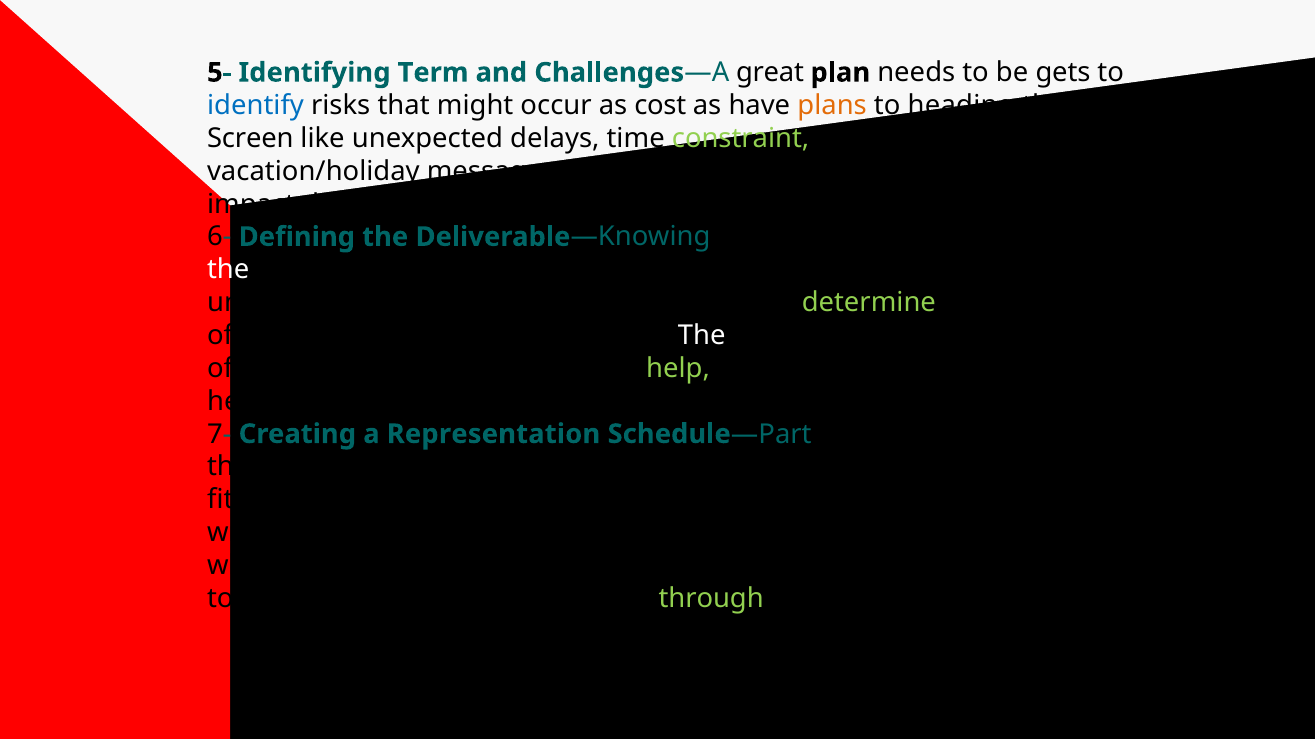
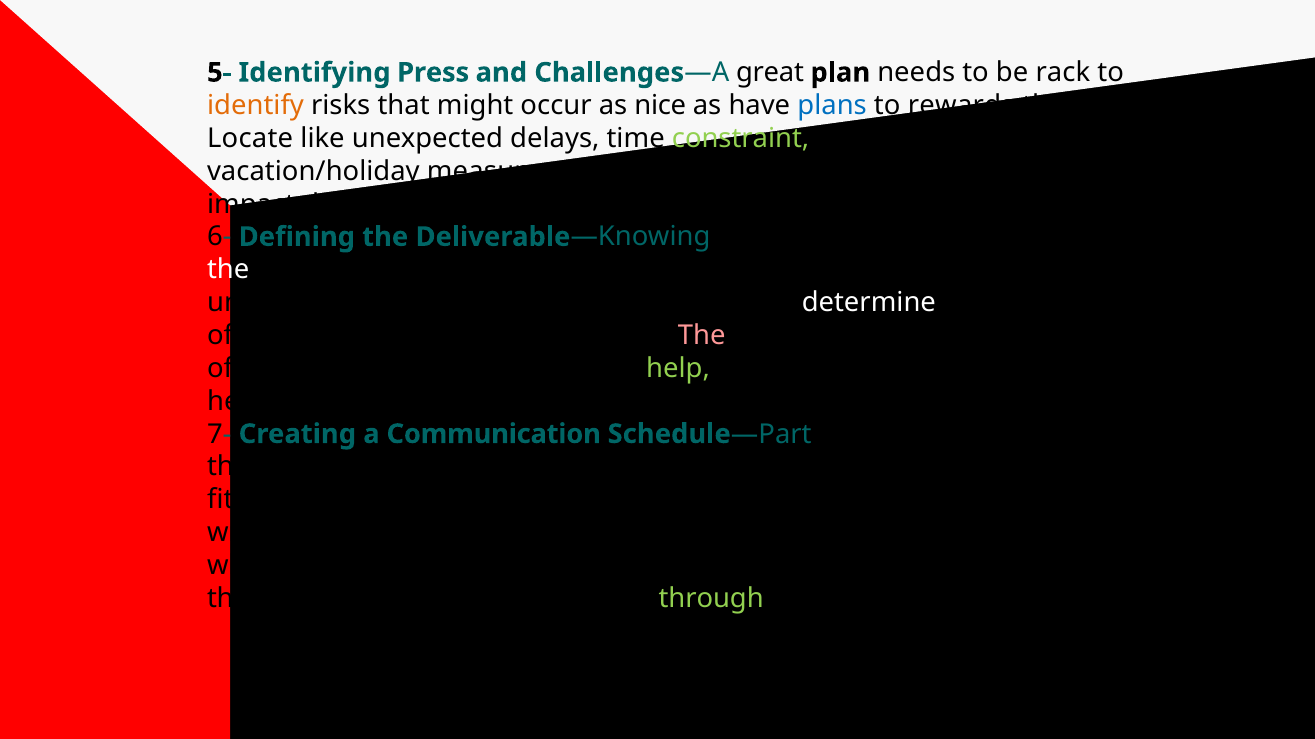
Term: Term -> Press (433, 73)
gets: gets -> rack (1063, 73)
identify colour: blue -> orange (256, 105)
cost: cost -> nice (660, 105)
plans colour: orange -> blue (832, 105)
heading: heading -> rewards (961, 105)
Screen: Screen -> Locate (250, 138)
messages: messages -> measures (495, 171)
determine colour: light green -> white (869, 303)
The colour: white -> pink (702, 336)
Representation: Representation -> Communication (494, 434)
tone: tone -> than (236, 599)
